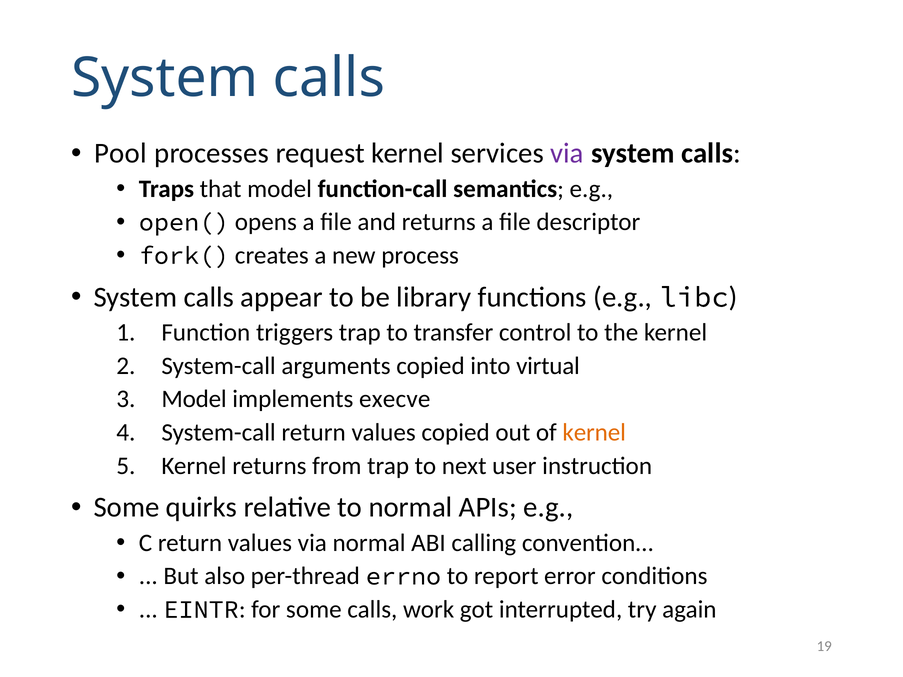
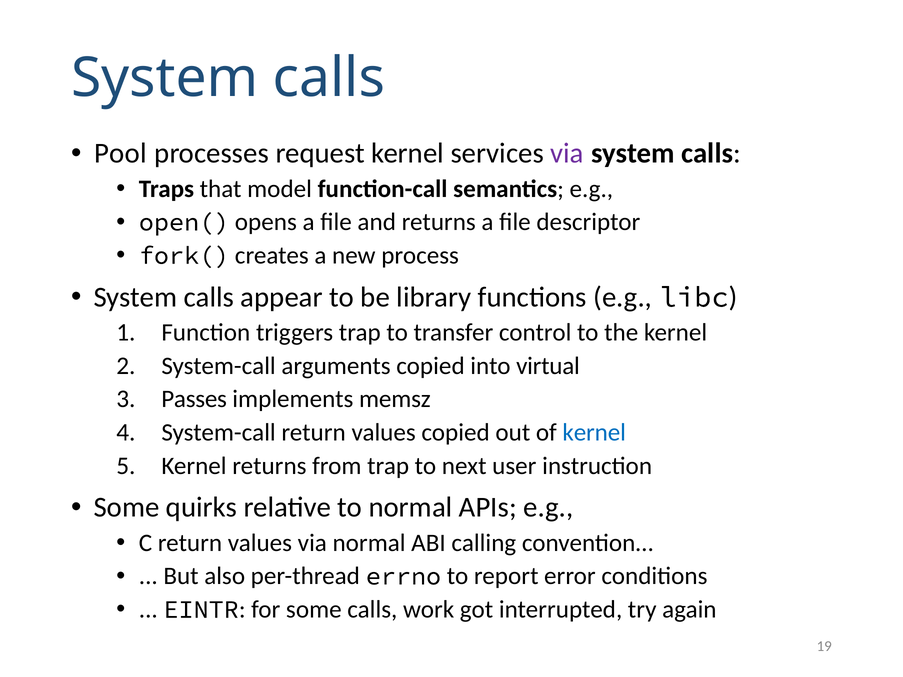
Model: Model -> Passes (194, 399)
execve: execve -> memsz (395, 399)
kernel colour: orange -> blue (594, 433)
